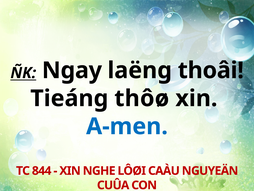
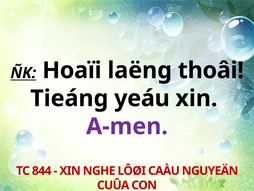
Ngay: Ngay -> Hoaïi (72, 70)
thôø: thôø -> yeáu (142, 98)
A-men colour: blue -> purple (127, 126)
